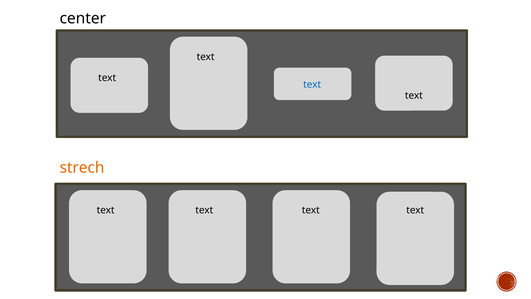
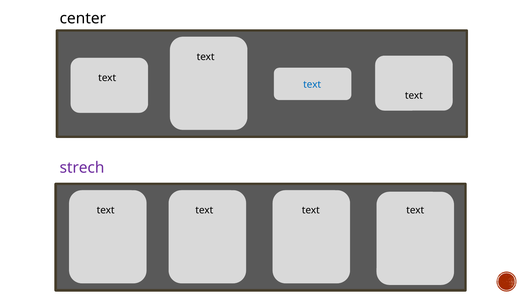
strech colour: orange -> purple (82, 167)
